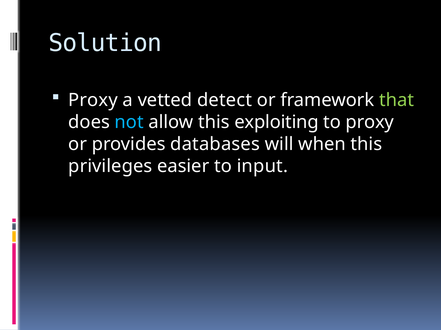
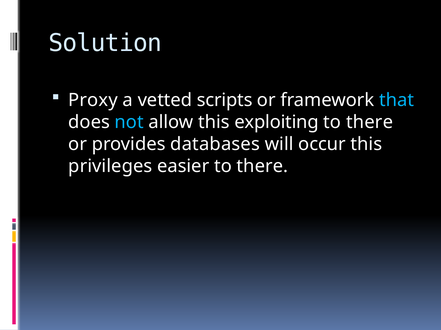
detect: detect -> scripts (225, 100)
that colour: light green -> light blue (397, 100)
proxy: proxy -> there (370, 123)
when: when -> occur (322, 145)
easier to input: input -> there (262, 167)
